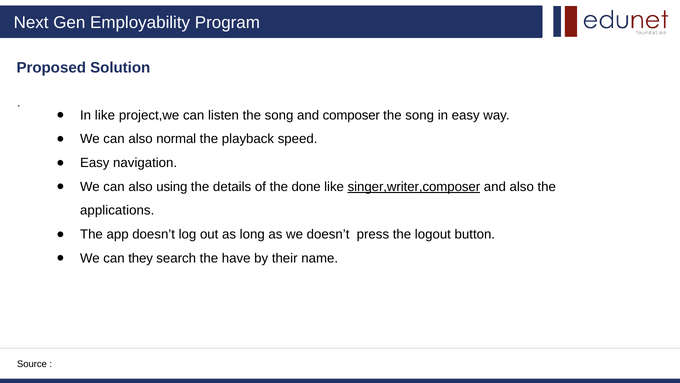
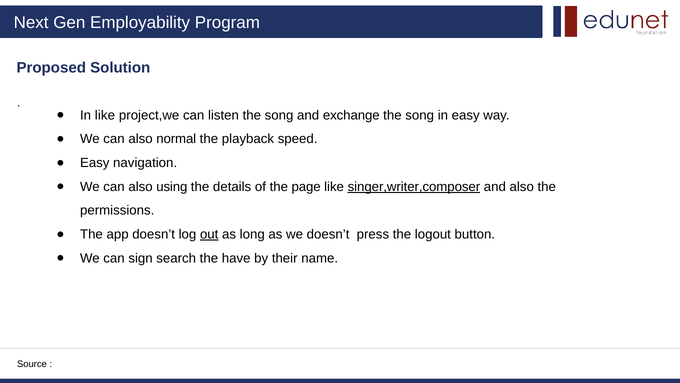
composer: composer -> exchange (351, 115)
done: done -> page (306, 186)
applications: applications -> permissions (117, 210)
out underline: none -> present (209, 234)
they: they -> sign (141, 258)
